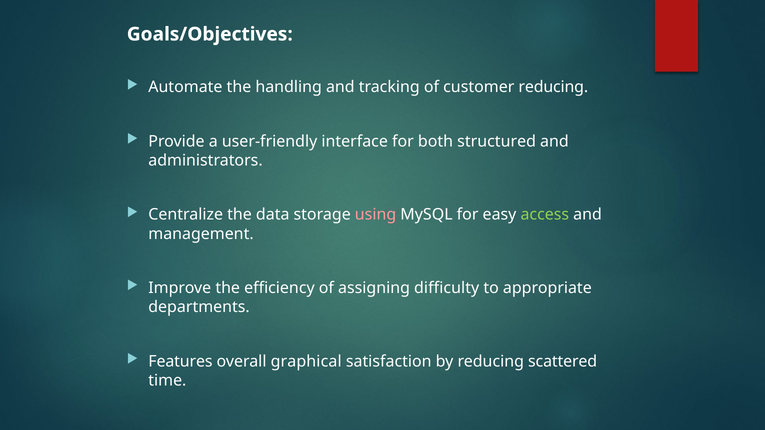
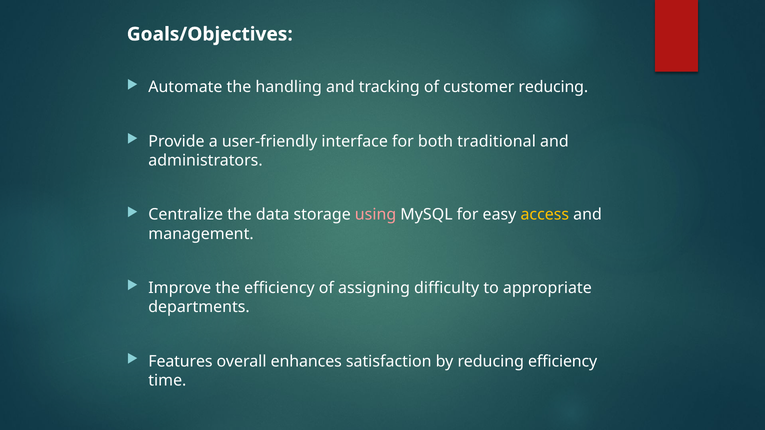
structured: structured -> traditional (497, 141)
access colour: light green -> yellow (545, 215)
graphical: graphical -> enhances (306, 362)
reducing scattered: scattered -> efficiency (563, 362)
